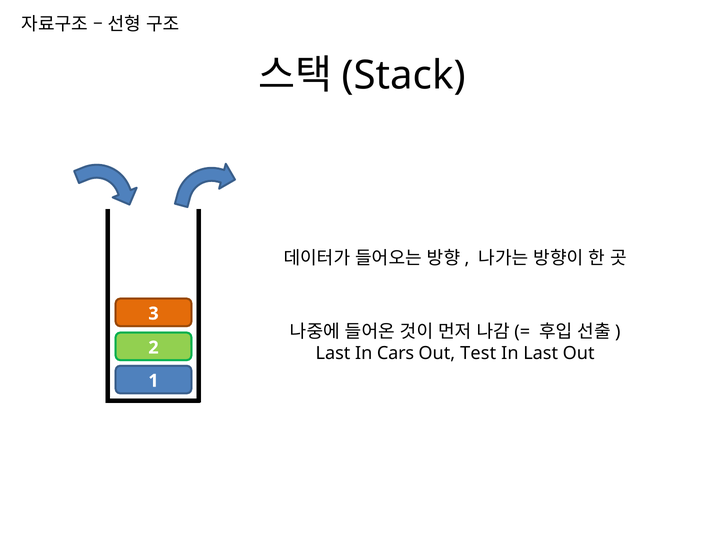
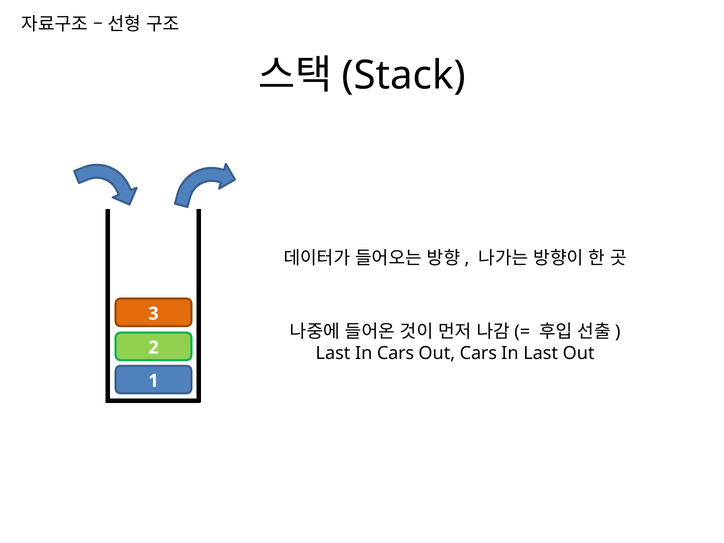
Out Test: Test -> Cars (478, 353)
